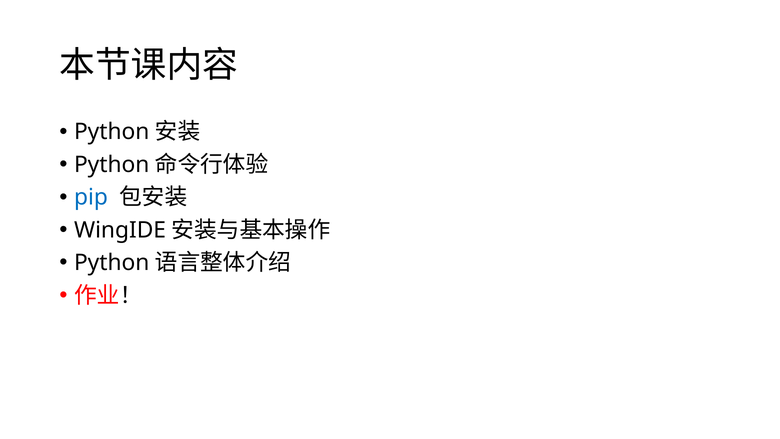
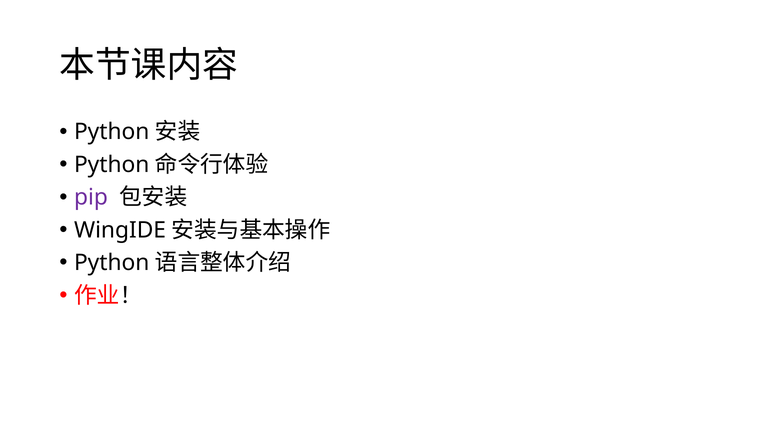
pip colour: blue -> purple (91, 197)
